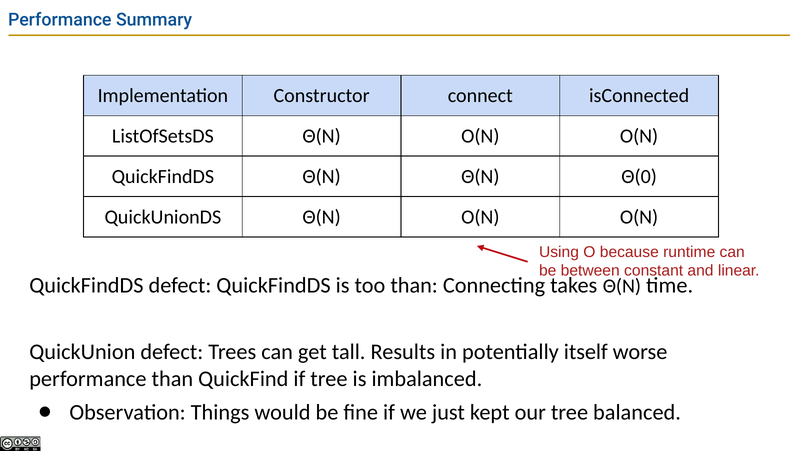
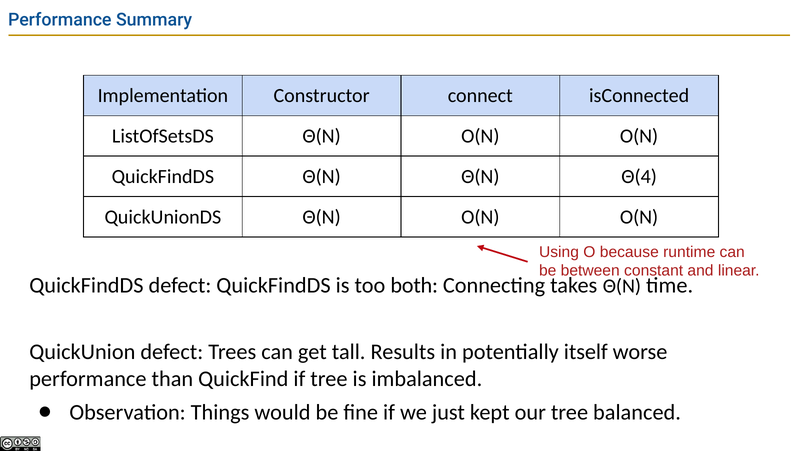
Θ(0: Θ(0 -> Θ(4 (639, 177)
too than: than -> both (414, 285)
